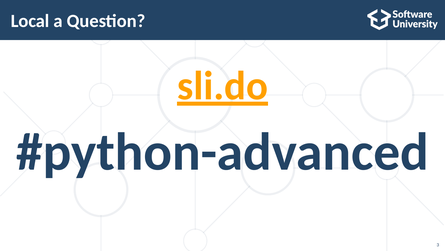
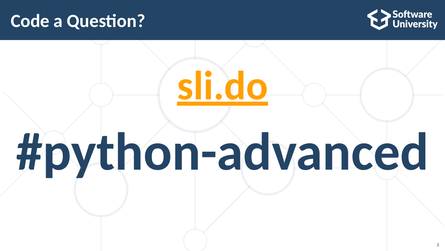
Local: Local -> Code (30, 21)
